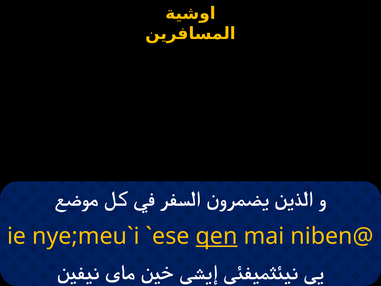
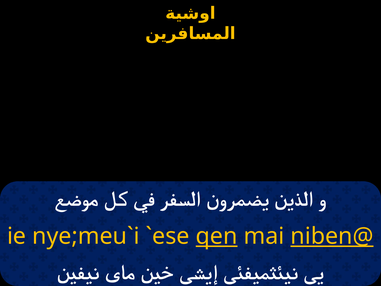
niben@ underline: none -> present (332, 236)
